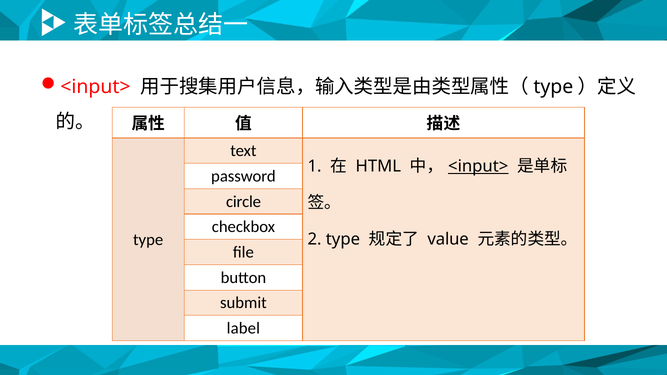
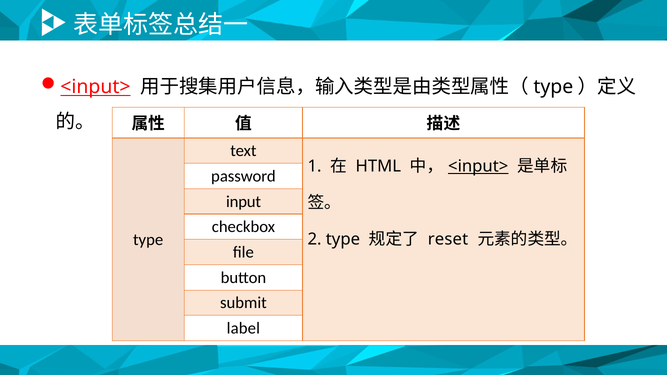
<input> underline: none -> present (95, 87)
circle: circle -> input (244, 202)
value: value -> reset (448, 239)
